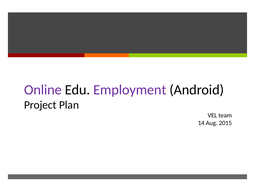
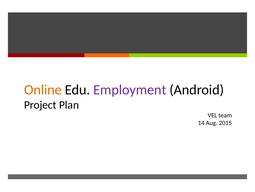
Online colour: purple -> orange (43, 89)
